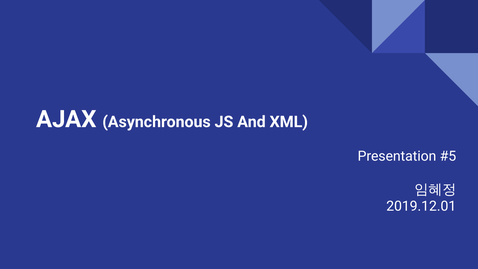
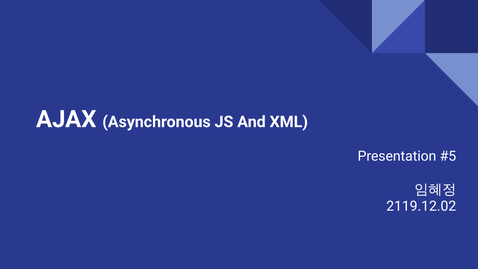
2019.12.01: 2019.12.01 -> 2119.12.02 (421, 206)
